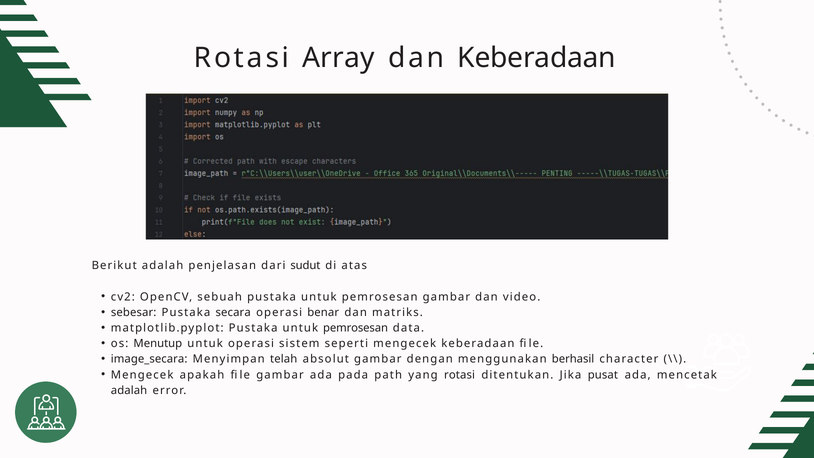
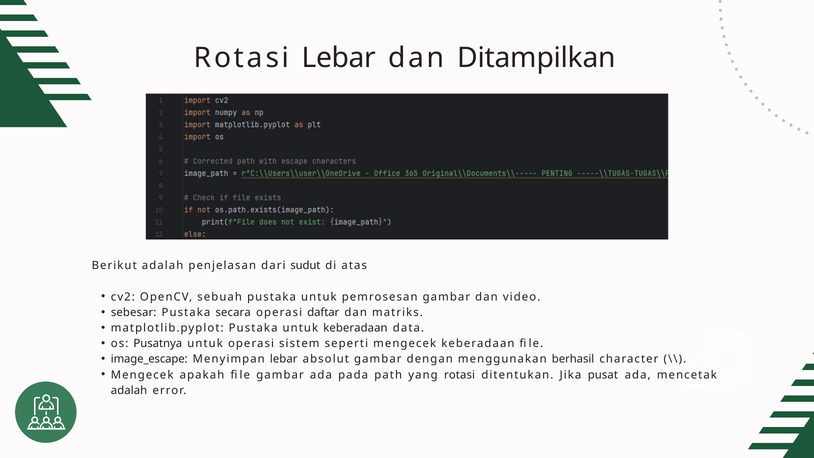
Rotasi Array: Array -> Lebar (339, 58)
dan Keberadaan: Keberadaan -> Ditampilkan (537, 58)
benar: benar -> daftar (323, 312)
matplotlib.pyplot Pustaka untuk pemrosesan: pemrosesan -> keberadaan (355, 328)
Menutup: Menutup -> Pusatnya (158, 344)
image_secara: image_secara -> image_escape (149, 359)
Menyimpan telah: telah -> lebar (284, 359)
